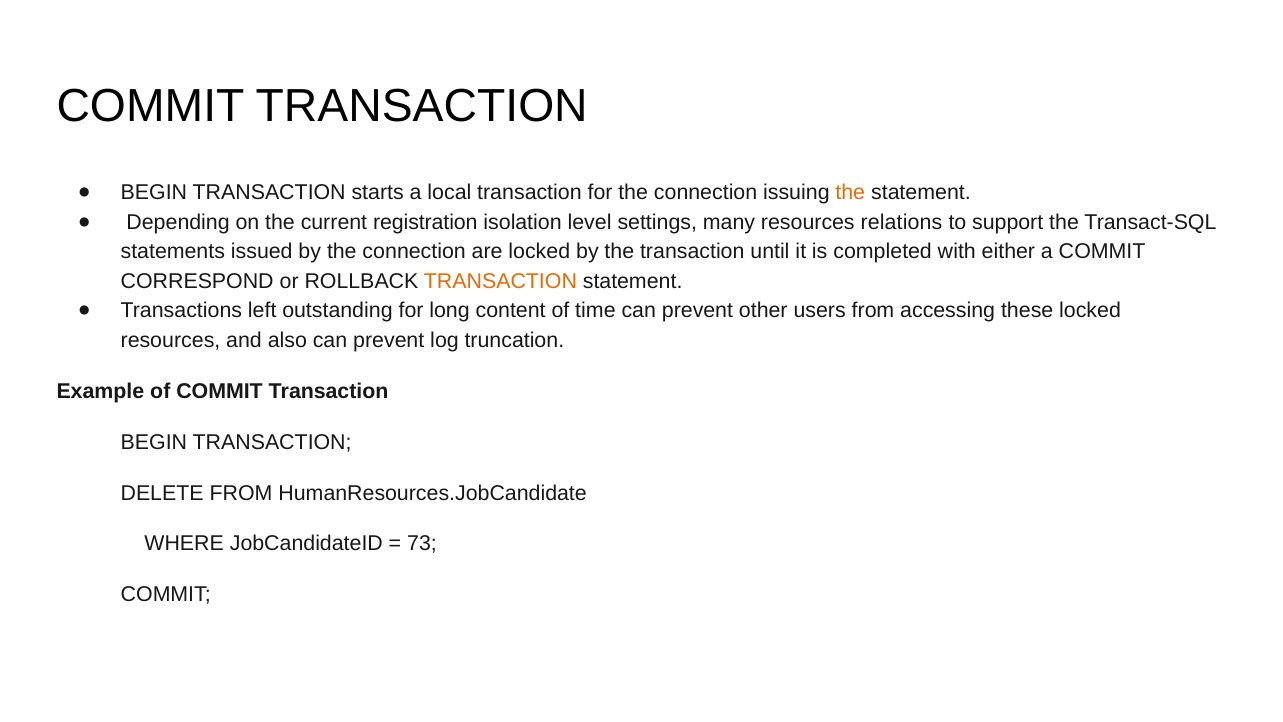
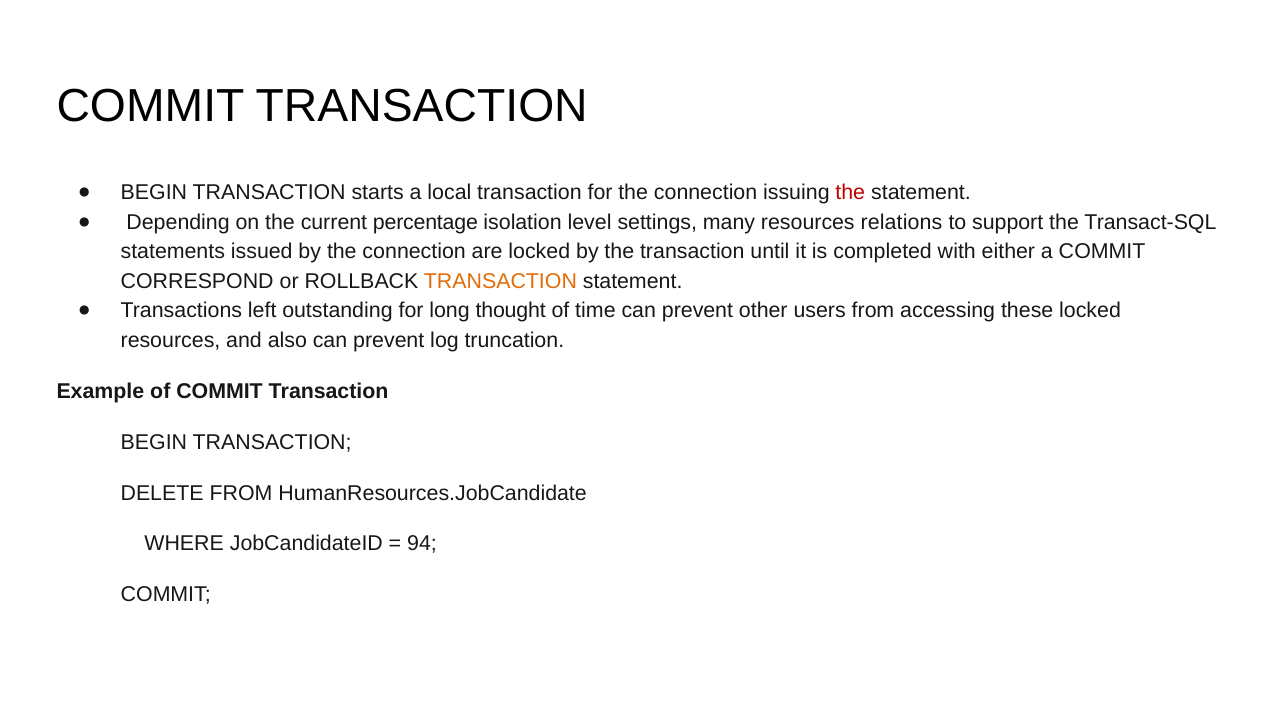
the colour: orange -> red (850, 193)
registration: registration -> percentage (425, 222)
content: content -> thought (511, 311)
73: 73 -> 94 (422, 544)
